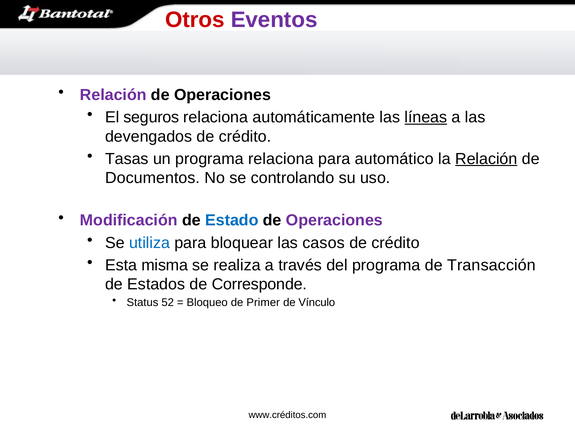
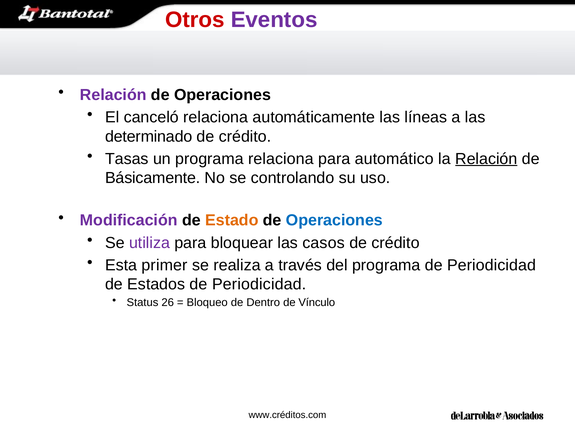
seguros: seguros -> canceló (151, 117)
líneas underline: present -> none (426, 117)
devengados: devengados -> determinado (149, 136)
Documentos: Documentos -> Básicamente (153, 178)
Estado colour: blue -> orange (232, 221)
Operaciones colour: purple -> blue (334, 221)
utiliza colour: blue -> purple (149, 243)
misma: misma -> primer (165, 265)
programa de Transacción: Transacción -> Periodicidad (492, 265)
Estados de Corresponde: Corresponde -> Periodicidad (259, 284)
52: 52 -> 26 (168, 303)
Primer: Primer -> Dentro (263, 303)
